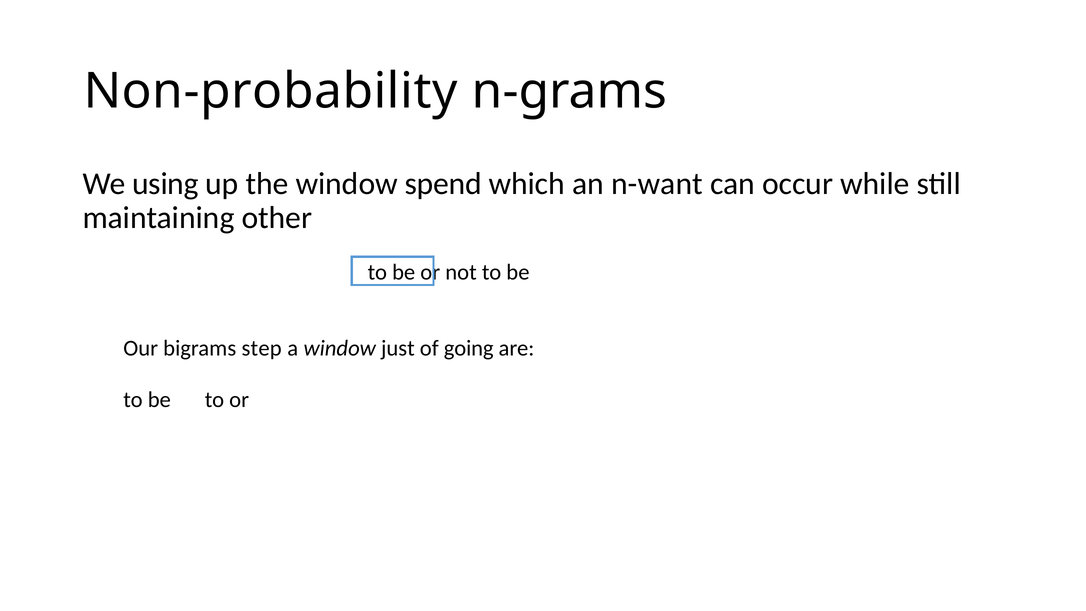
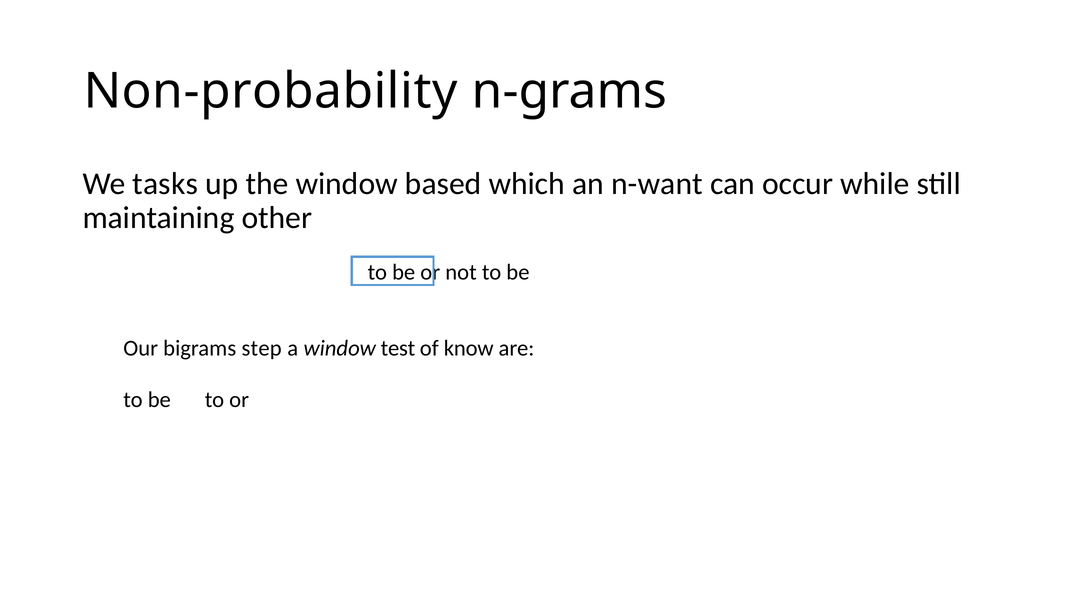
using: using -> tasks (165, 184)
spend: spend -> based (443, 184)
just: just -> test (398, 348)
going: going -> know (469, 348)
